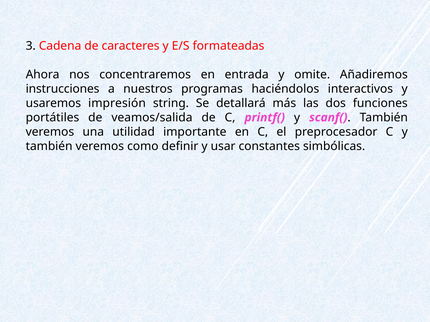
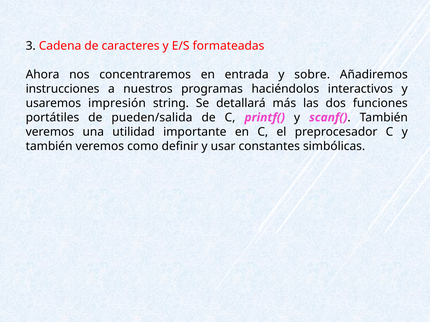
omite: omite -> sobre (312, 75)
veamos/salida: veamos/salida -> pueden/salida (152, 118)
